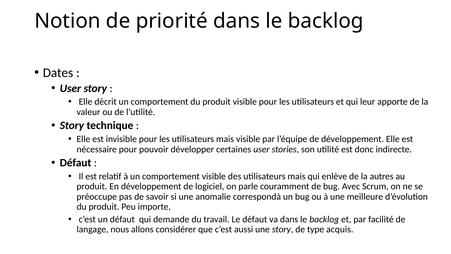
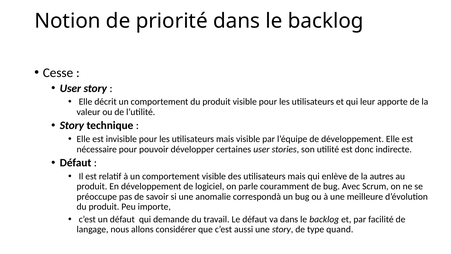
Dates: Dates -> Cesse (58, 73)
acquis: acquis -> quand (340, 229)
